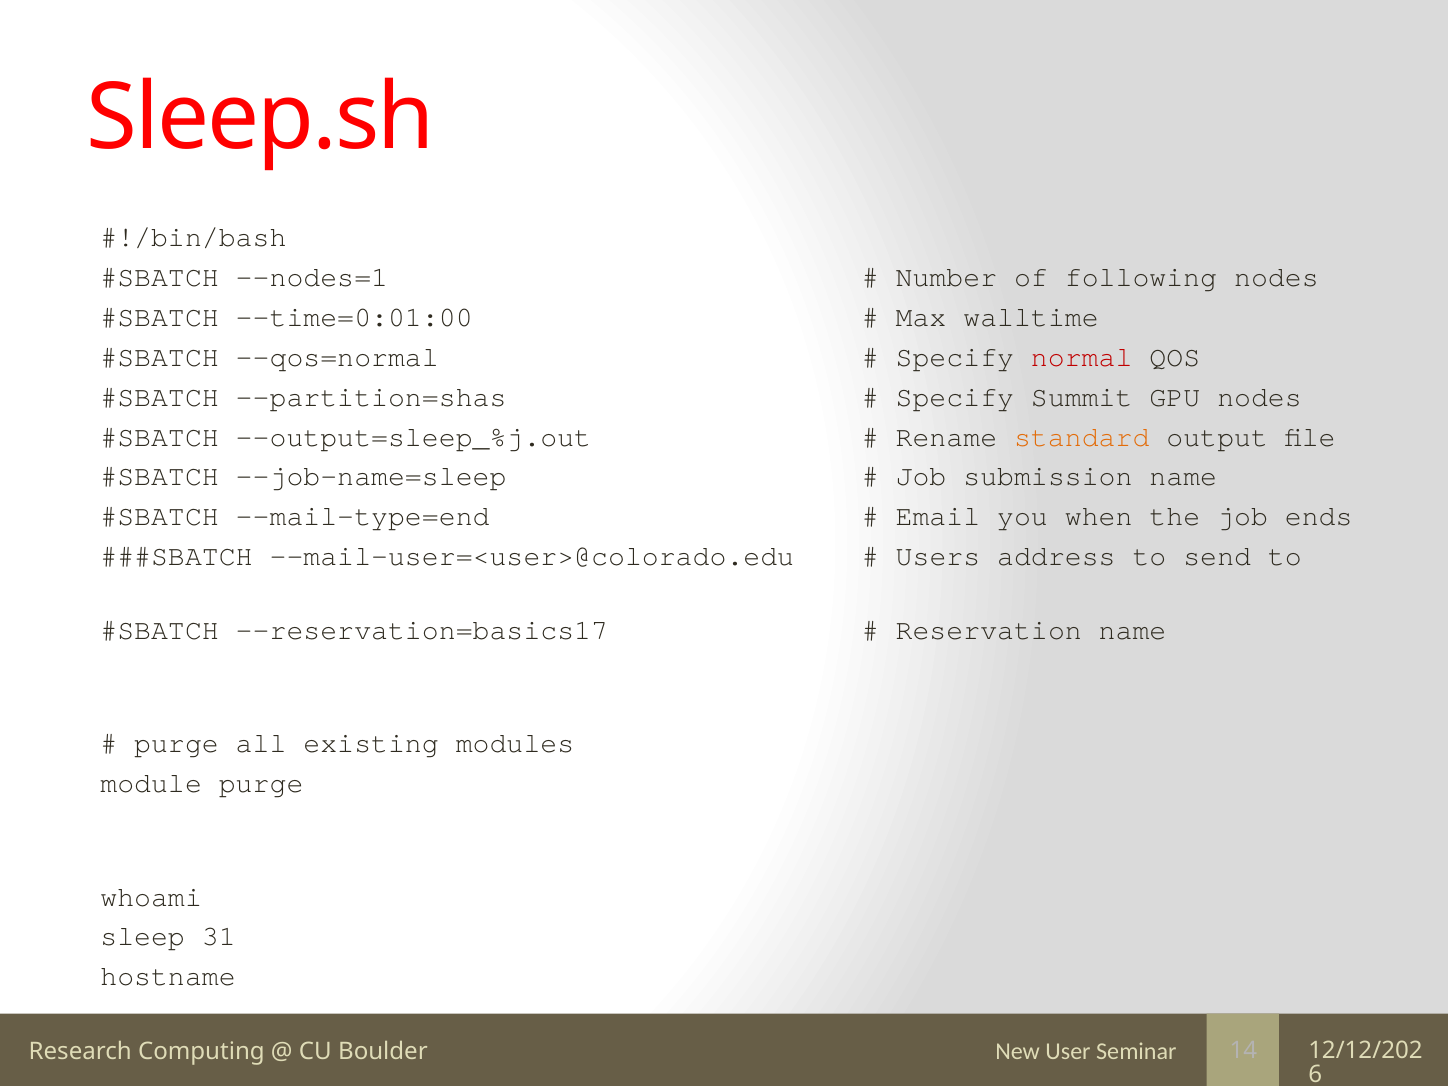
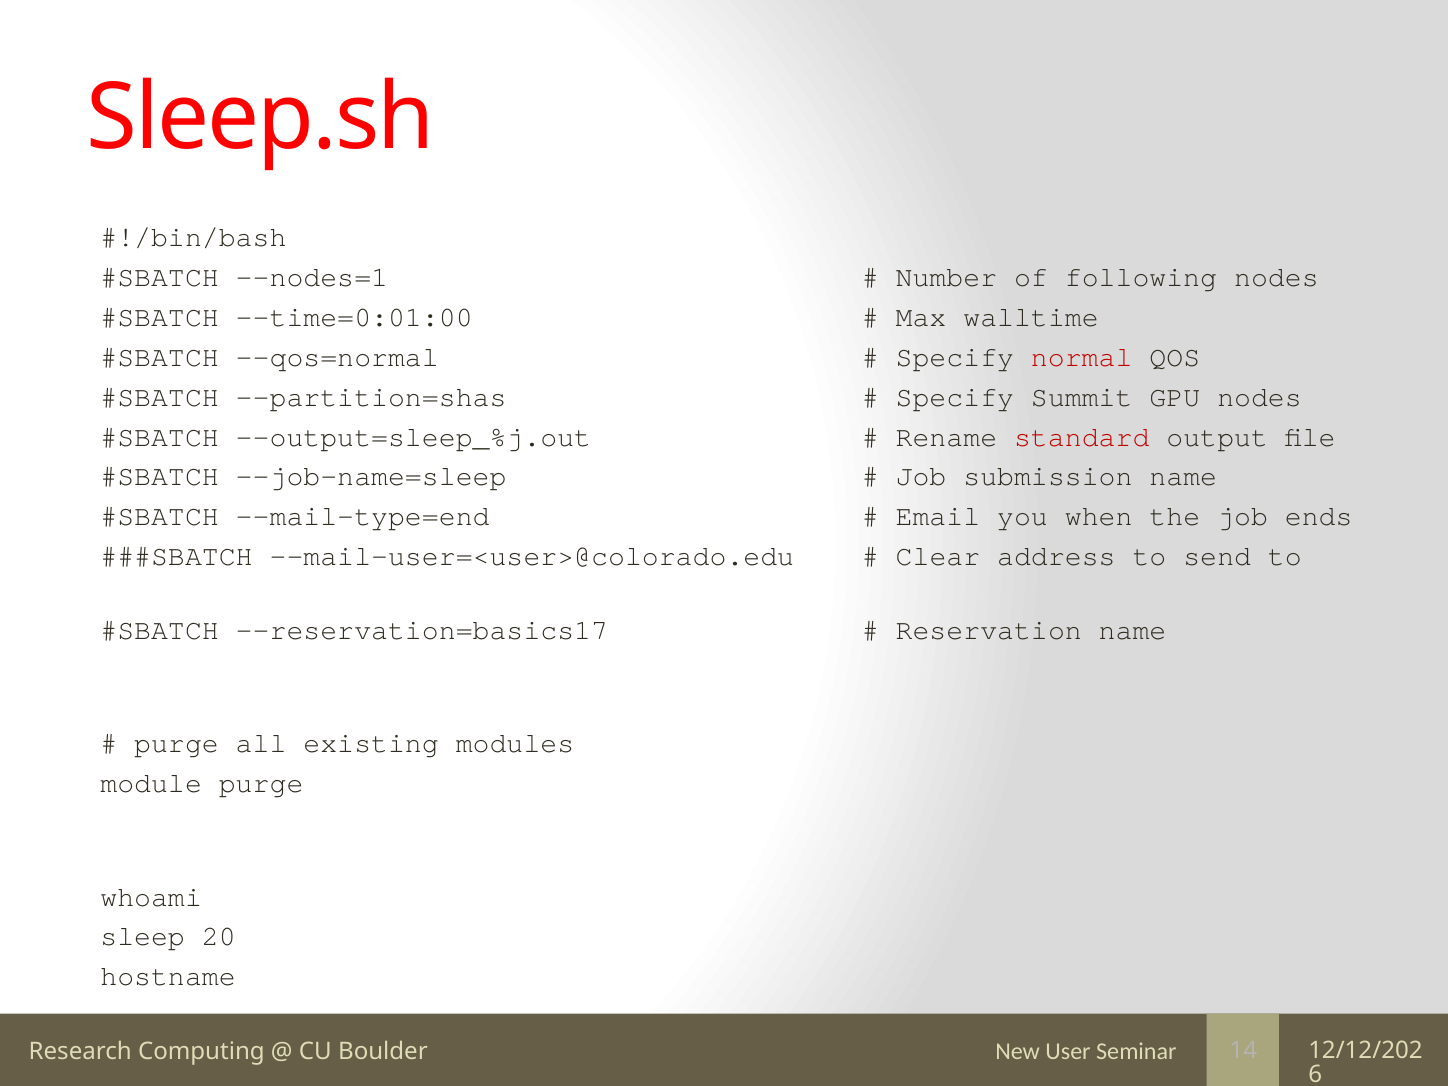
standard colour: orange -> red (1082, 437)
Users: Users -> Clear (938, 556)
31: 31 -> 20 (219, 937)
